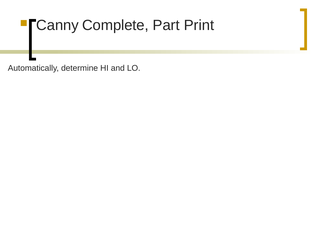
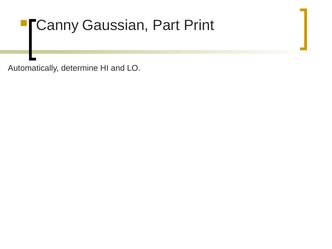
Complete: Complete -> Gaussian (115, 25)
